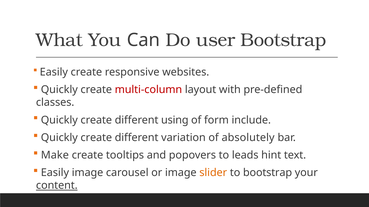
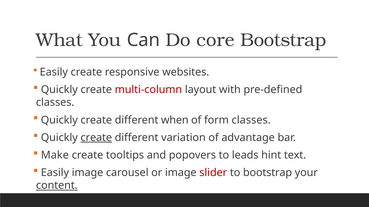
user: user -> core (215, 40)
using: using -> when (175, 120)
form include: include -> classes (251, 120)
create underline: none -> present (96, 138)
absolutely: absolutely -> advantage (248, 138)
slider colour: orange -> red (213, 173)
